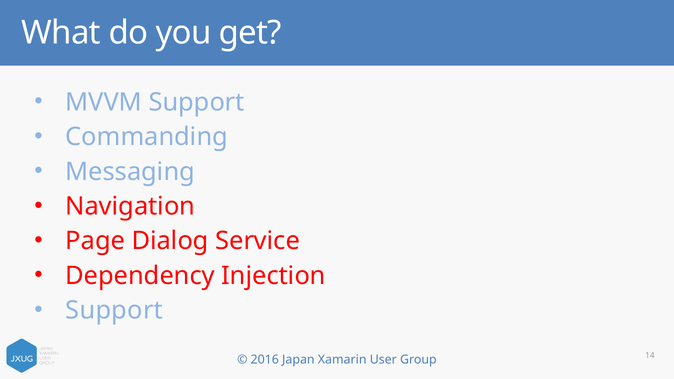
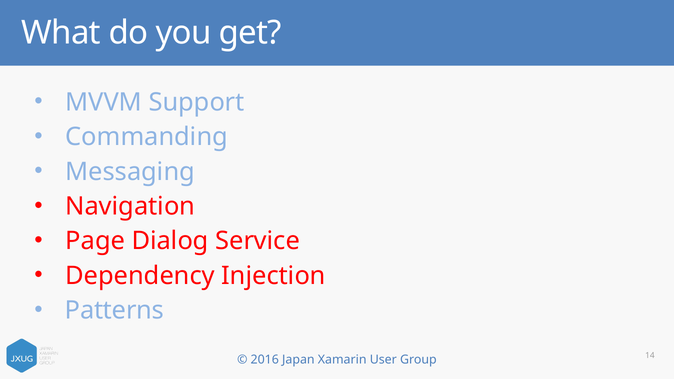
Support: Support -> Patterns (114, 310)
